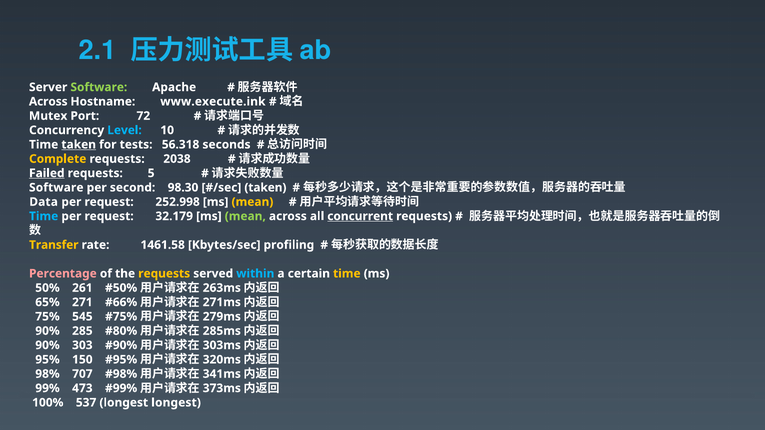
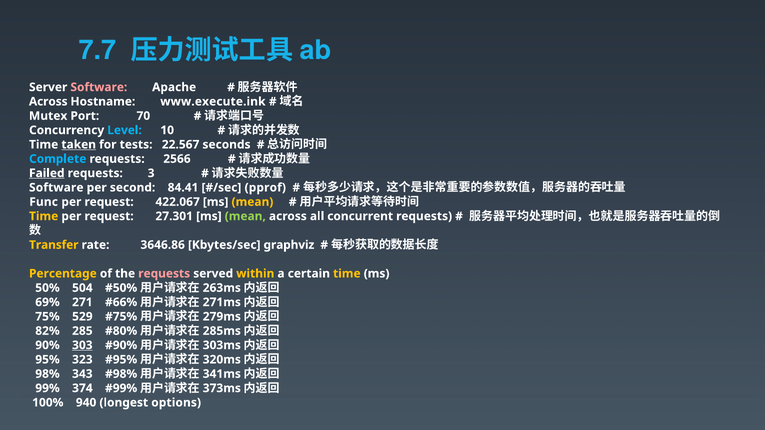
2.1: 2.1 -> 7.7 (98, 50)
Software colour: light green -> pink (99, 87)
72: 72 -> 70 (143, 116)
56.318: 56.318 -> 22.567 (181, 145)
Complete colour: yellow -> light blue (58, 159)
2038: 2038 -> 2566 (177, 159)
5: 5 -> 3 (151, 173)
98.30: 98.30 -> 84.41 (183, 188)
taken: taken -> pprof (265, 188)
Data: Data -> Func (44, 202)
252.998: 252.998 -> 422.067 (178, 202)
Time colour: light blue -> yellow (44, 216)
32.179: 32.179 -> 27.301 (174, 216)
concurrent underline: present -> none (360, 216)
1461.58: 1461.58 -> 3646.86 (163, 245)
profiling: profiling -> graphviz (289, 245)
Percentage colour: pink -> yellow (63, 274)
requests colour: yellow -> pink (164, 274)
within colour: light blue -> yellow (255, 274)
261: 261 -> 504 (82, 288)
65%: 65% -> 69% (47, 302)
545: 545 -> 529 (82, 317)
90%: 90% -> 82% (47, 331)
303 underline: none -> present (82, 345)
150: 150 -> 323 (82, 360)
707: 707 -> 343 (82, 374)
473: 473 -> 374 (82, 388)
537: 537 -> 940 (86, 403)
longest longest: longest -> options (176, 403)
